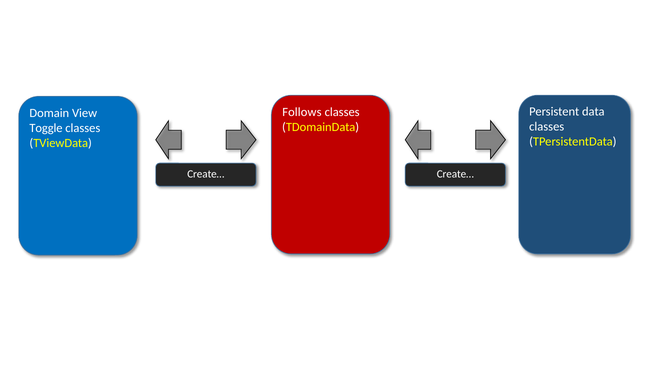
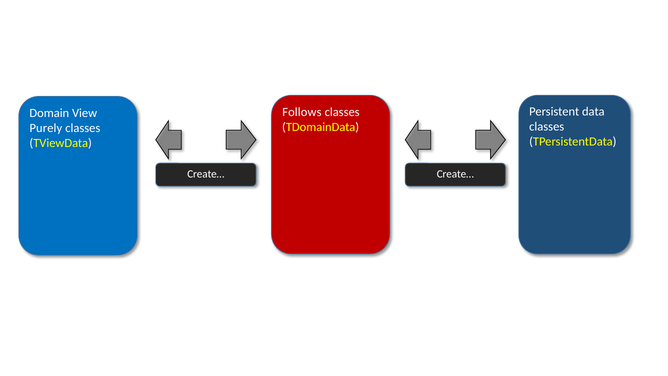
Toggle: Toggle -> Purely (46, 128)
